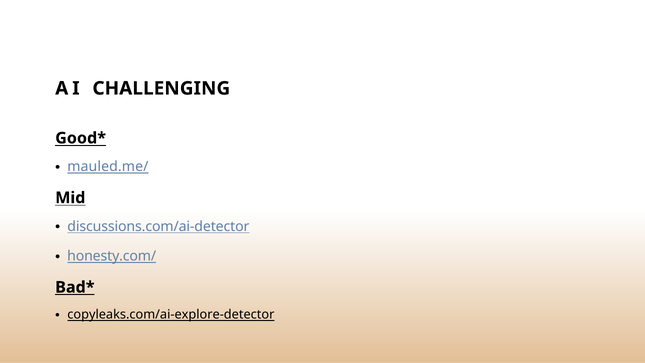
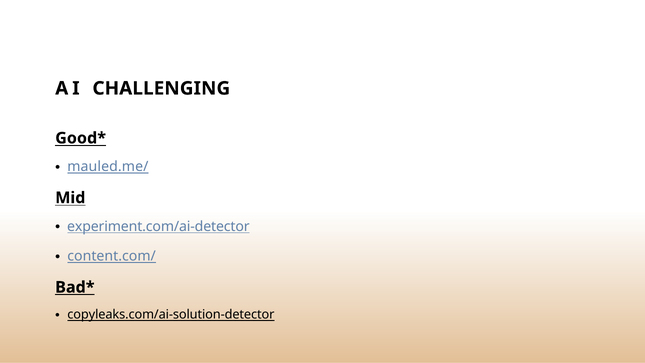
discussions.com/ai-detector: discussions.com/ai-detector -> experiment.com/ai-detector (158, 226)
honesty.com/: honesty.com/ -> content.com/ (112, 256)
copyleaks.com/ai-explore-detector: copyleaks.com/ai-explore-detector -> copyleaks.com/ai-solution-detector (171, 314)
